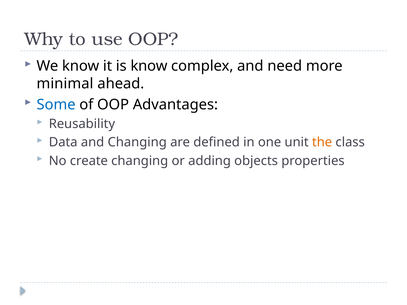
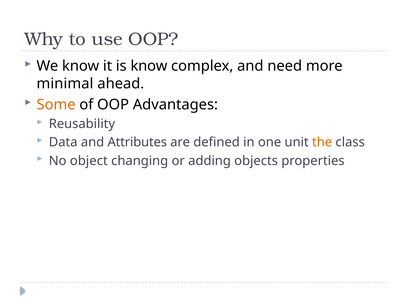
Some colour: blue -> orange (56, 105)
and Changing: Changing -> Attributes (137, 142)
create: create -> object (89, 161)
